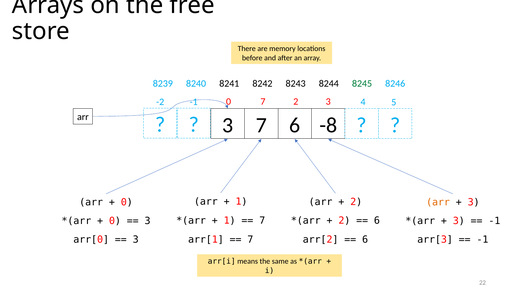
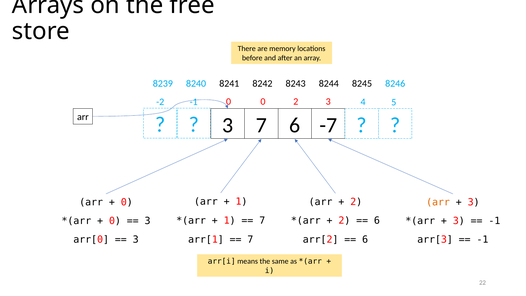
8245 colour: green -> black (362, 84)
0 7: 7 -> 0 (263, 101)
-8: -8 -> -7 (328, 125)
